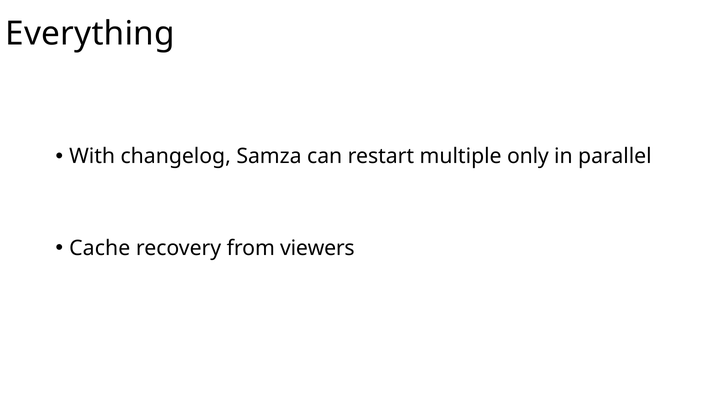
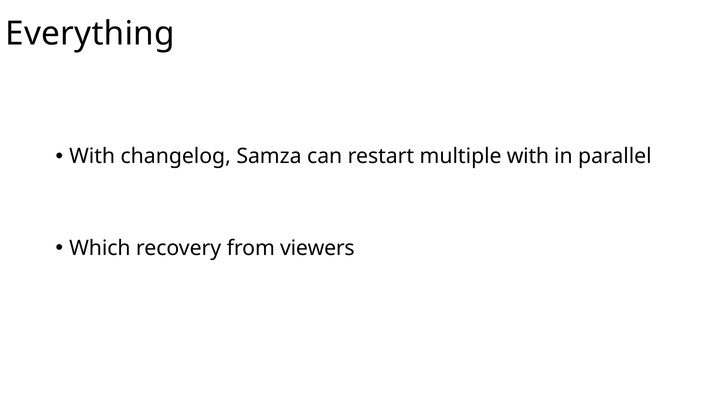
multiple only: only -> with (528, 156)
Cache: Cache -> Which (100, 248)
